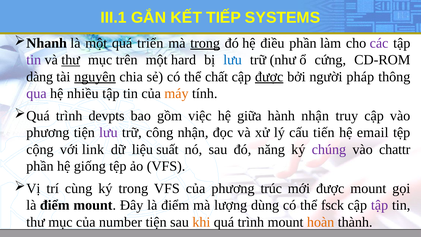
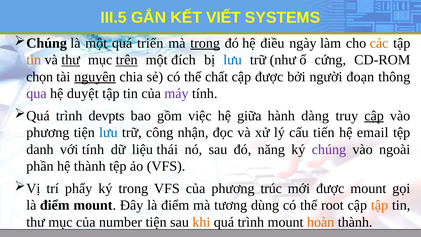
III.1: III.1 -> III.5 (114, 18)
TIẾP: TIẾP -> VIẾT (224, 18)
Nhanh: Nhanh -> Chúng (47, 43)
điều phần: phần -> ngày (303, 43)
các colour: purple -> orange (379, 43)
tin colour: purple -> orange (34, 60)
trên underline: none -> present (127, 60)
hard: hard -> đích (183, 60)
dàng: dàng -> chọn (40, 77)
được underline: present -> none (269, 77)
pháp: pháp -> đoạn (360, 77)
nhiều: nhiều -> duyệt (83, 94)
máy colour: orange -> purple (176, 94)
hành nhận: nhận -> dàng (315, 116)
cập underline: none -> present (374, 116)
lưu colour: purple -> blue (108, 133)
cộng: cộng -> danh (40, 149)
với link: link -> tính (93, 149)
suất: suất -> thái (167, 149)
chattr: chattr -> ngoài (395, 149)
hệ giống: giống -> thành (90, 166)
cùng: cùng -> phẩy (79, 188)
lượng: lượng -> tương (231, 205)
fsck: fsck -> root (332, 205)
tập colour: purple -> orange (380, 205)
